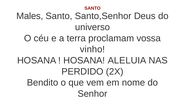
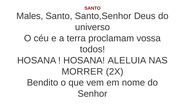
vinho: vinho -> todos (92, 49)
PERDIDO: PERDIDO -> MORRER (82, 72)
